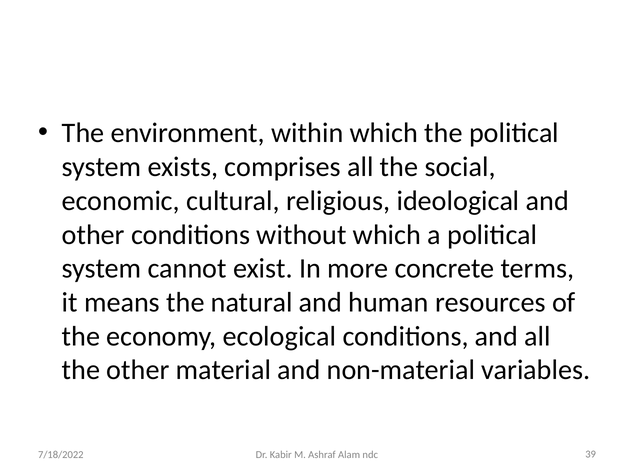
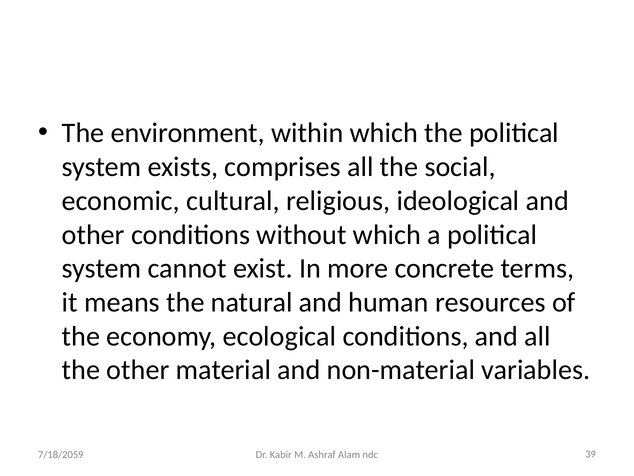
7/18/2022: 7/18/2022 -> 7/18/2059 (61, 454)
